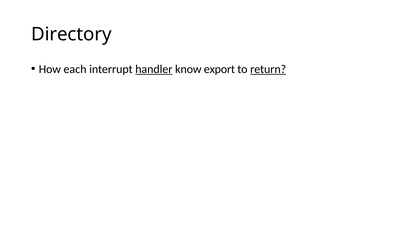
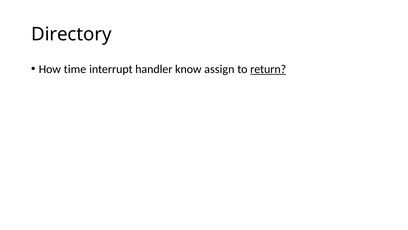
each: each -> time (75, 69)
handler underline: present -> none (154, 69)
export: export -> assign (219, 69)
